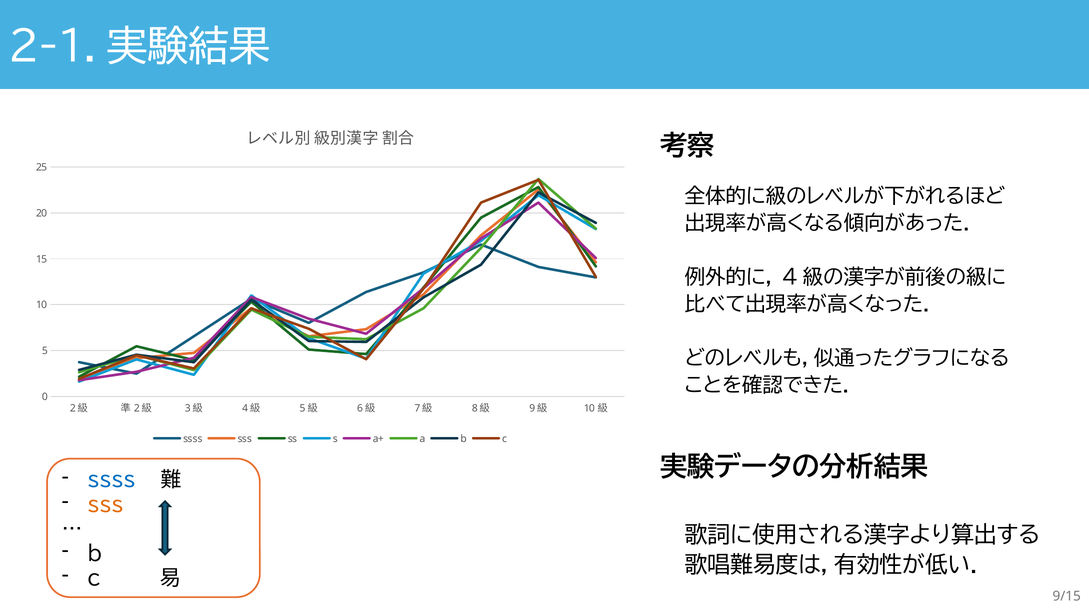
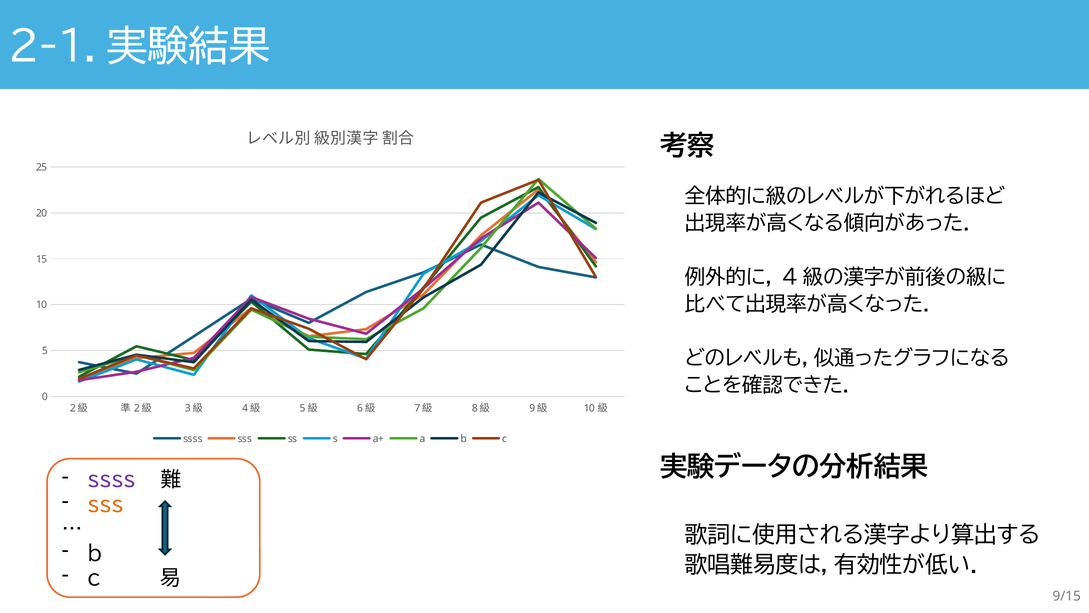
ssss colour: blue -> purple (111, 480)
